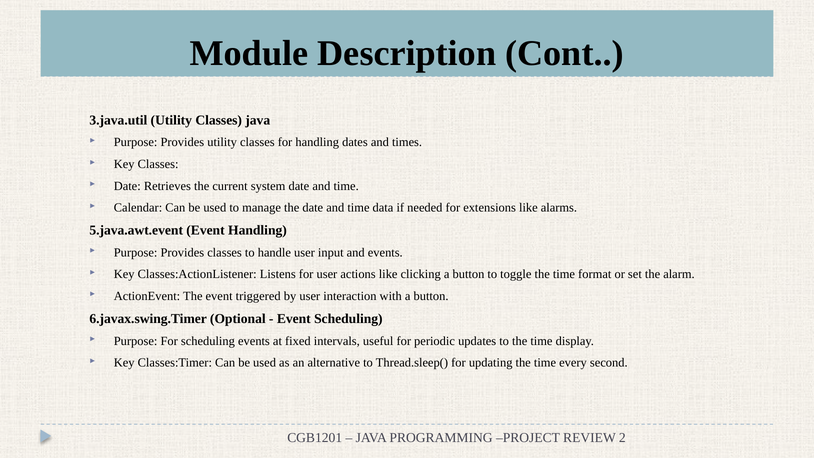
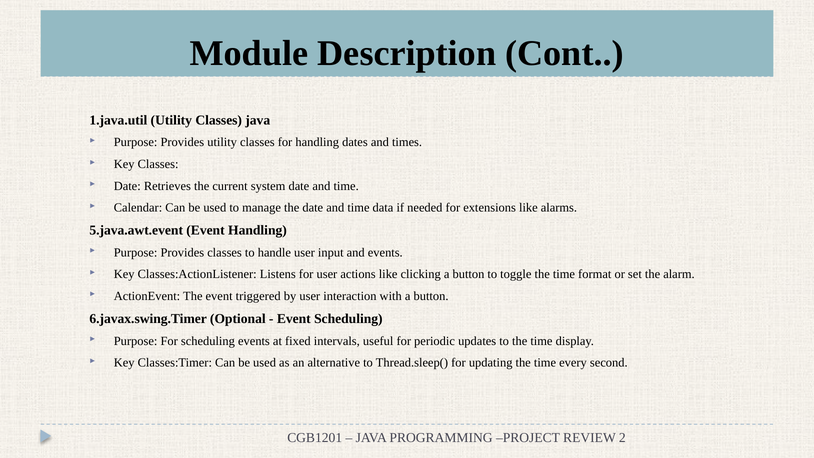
3.java.util: 3.java.util -> 1.java.util (118, 120)
